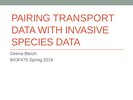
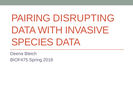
TRANSPORT: TRANSPORT -> DISRUPTING (84, 18)
